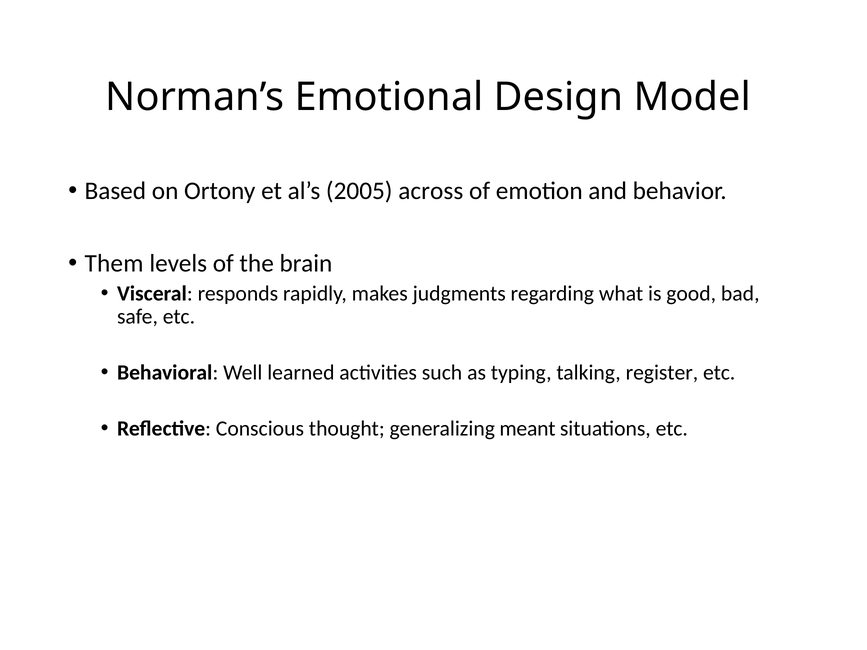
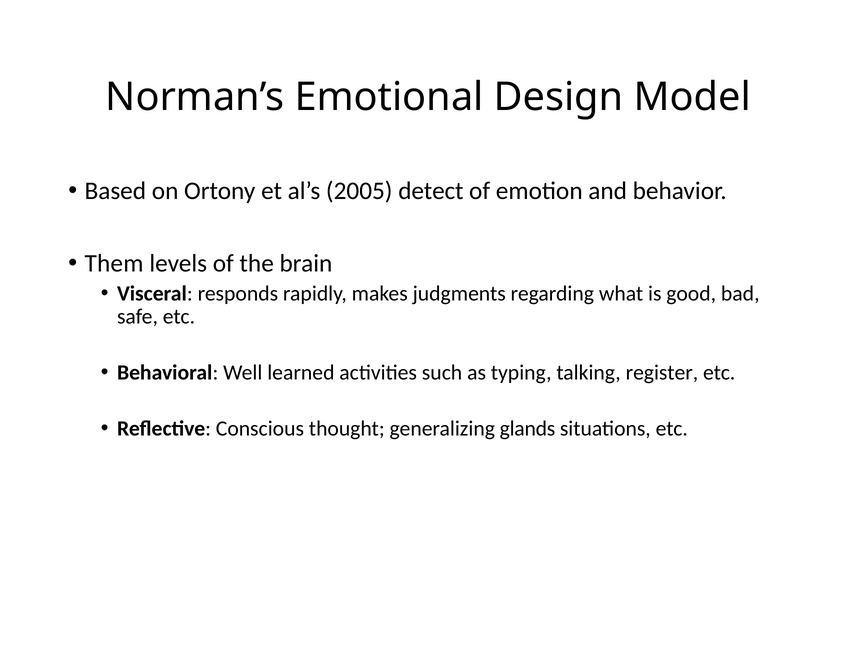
across: across -> detect (431, 191)
meant: meant -> glands (527, 429)
